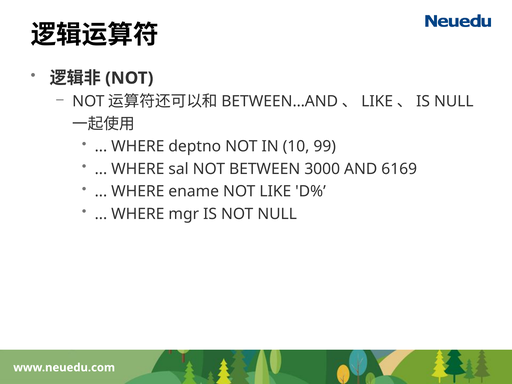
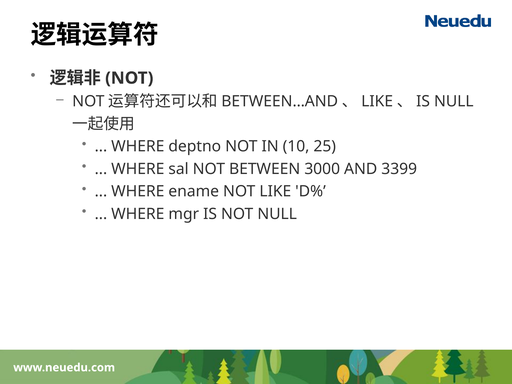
99: 99 -> 25 (325, 146)
6169: 6169 -> 3399 (399, 169)
